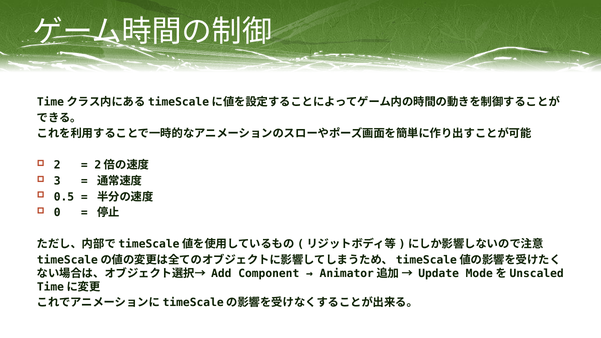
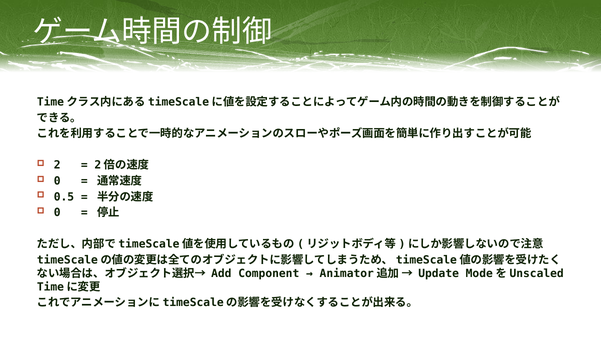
3: 3 -> 0 (57, 181)
